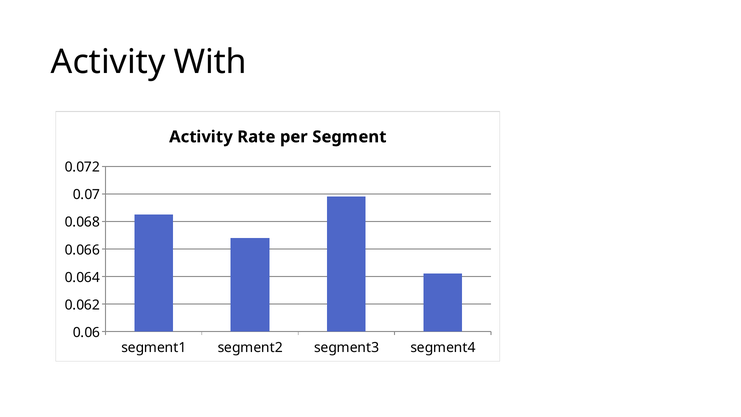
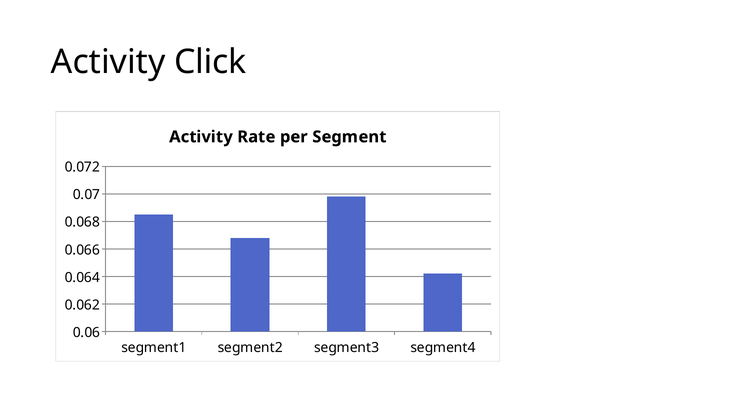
With: With -> Click (210, 62)
